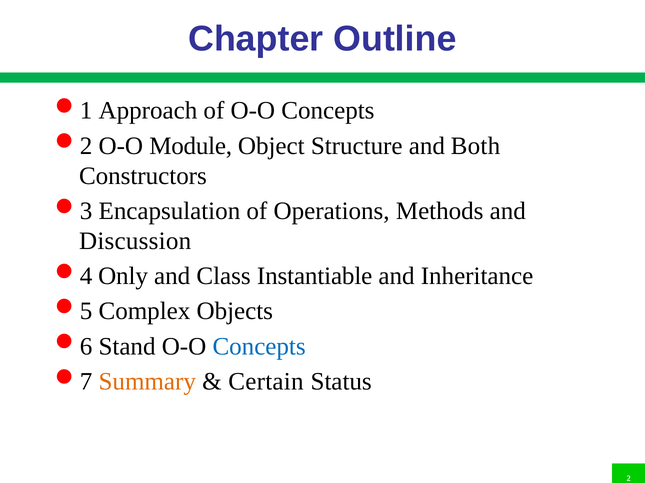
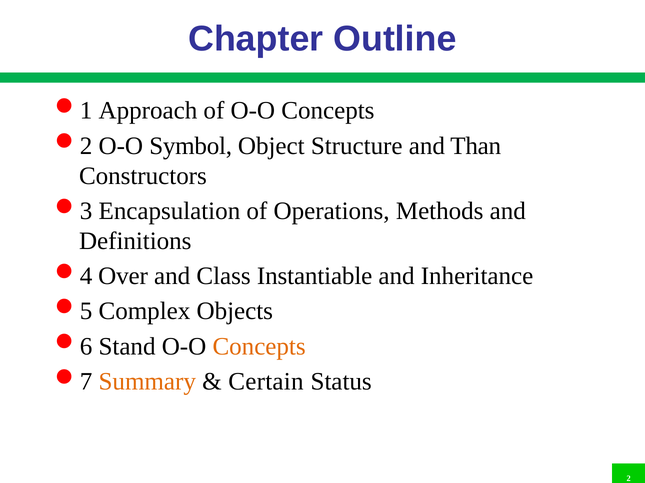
Module: Module -> Symbol (191, 146)
Both: Both -> Than (476, 146)
Discussion: Discussion -> Definitions (135, 241)
Only: Only -> Over (123, 277)
Concepts colour: blue -> orange (259, 347)
